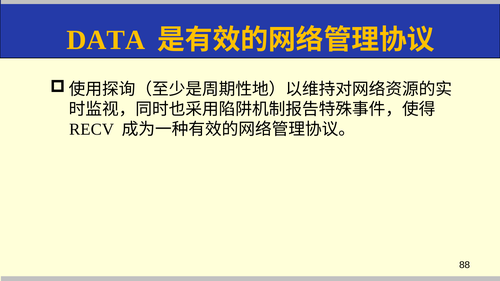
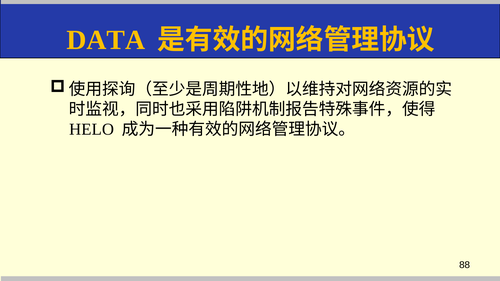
RECV: RECV -> HELO (92, 129)
